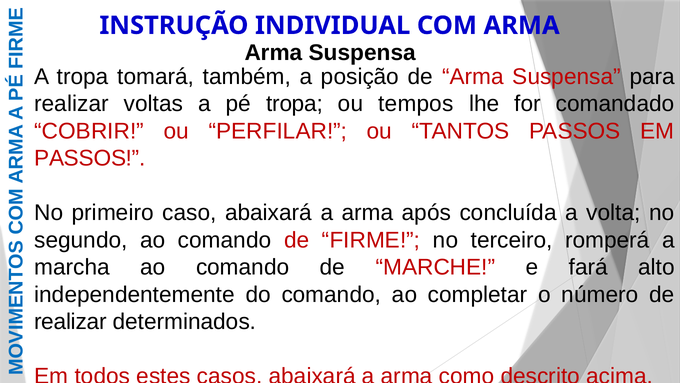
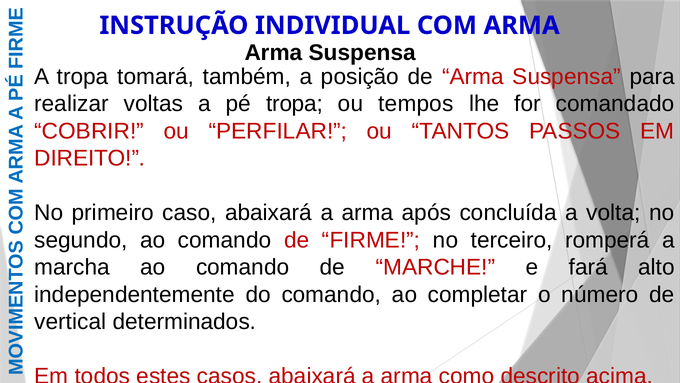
PASSOS: PASSOS -> DIREITO (90, 158)
realizar: realizar -> vertical (70, 321)
